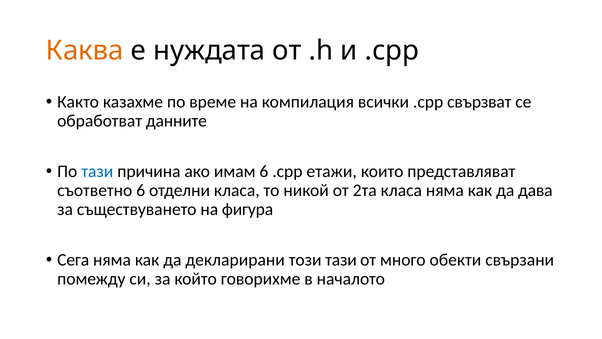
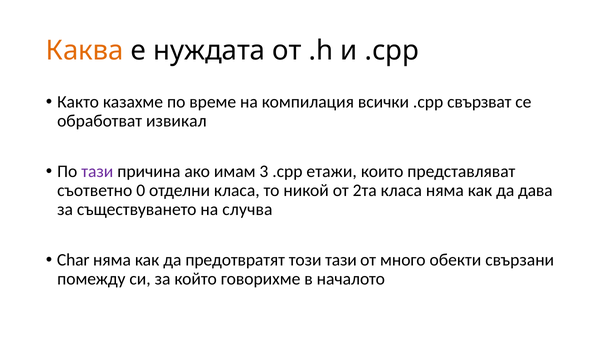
данните: данните -> извикал (176, 121)
тази colour: blue -> purple (97, 171)
имам 6: 6 -> 3 (264, 171)
съответно 6: 6 -> 0 (141, 190)
фигура: фигура -> случва (247, 209)
Сега: Сега -> Char (73, 260)
декларирани: декларирани -> предотвратят (235, 260)
